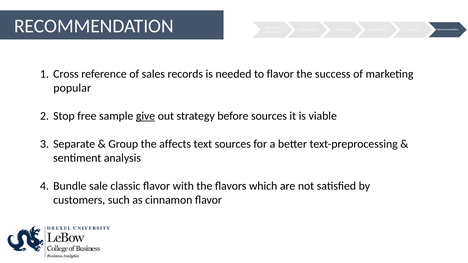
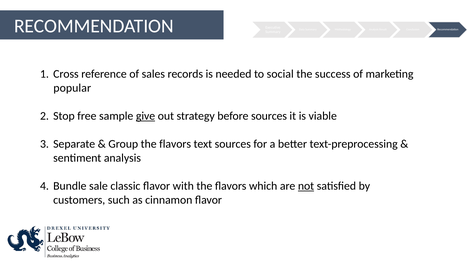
to flavor: flavor -> social (280, 74)
Group the affects: affects -> flavors (175, 144)
not underline: none -> present (306, 186)
